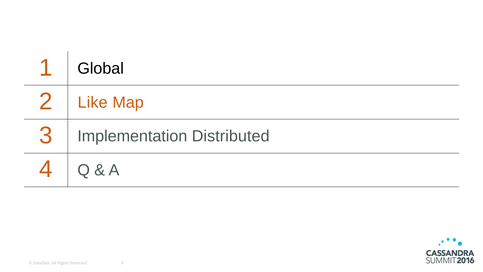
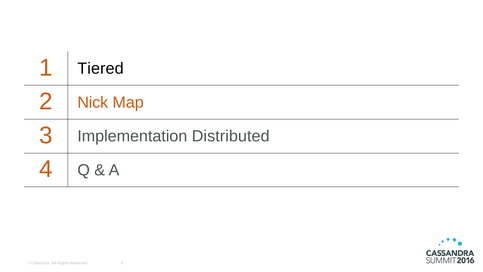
Global: Global -> Tiered (101, 69)
Like: Like -> Nick (93, 102)
